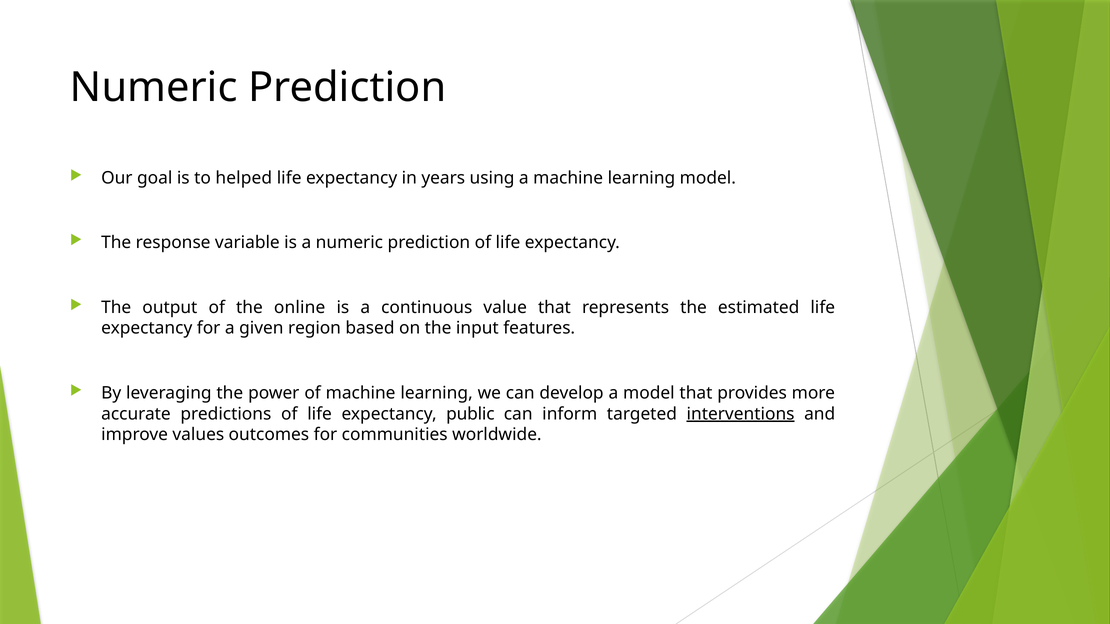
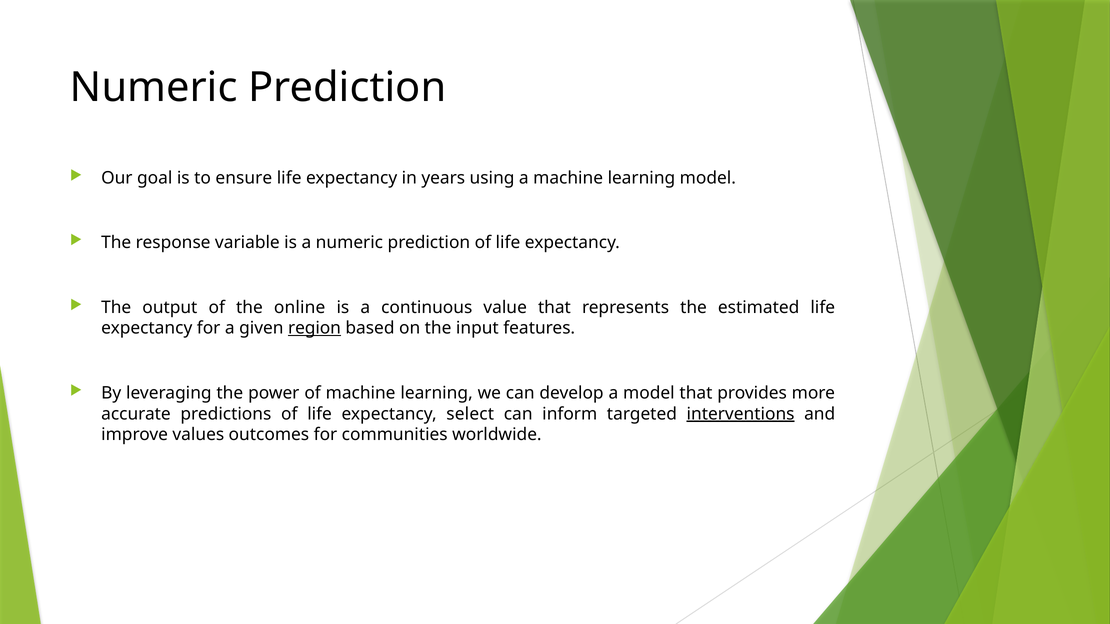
helped: helped -> ensure (244, 178)
region underline: none -> present (315, 328)
public: public -> select (470, 414)
